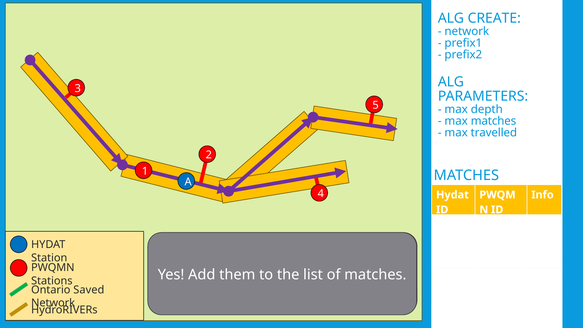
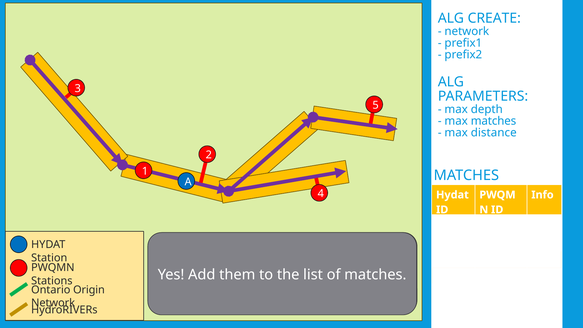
travelled: travelled -> distance (494, 133)
Saved: Saved -> Origin (89, 290)
